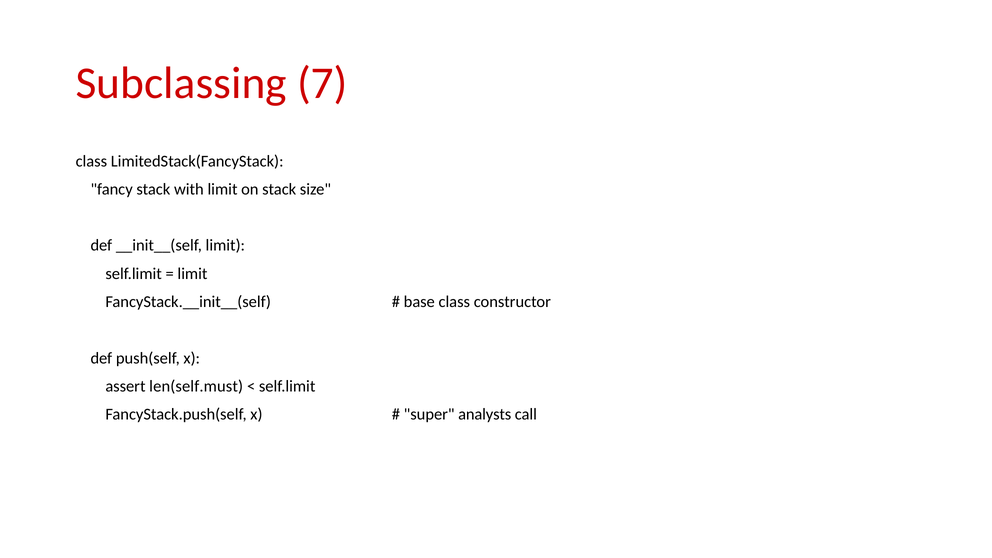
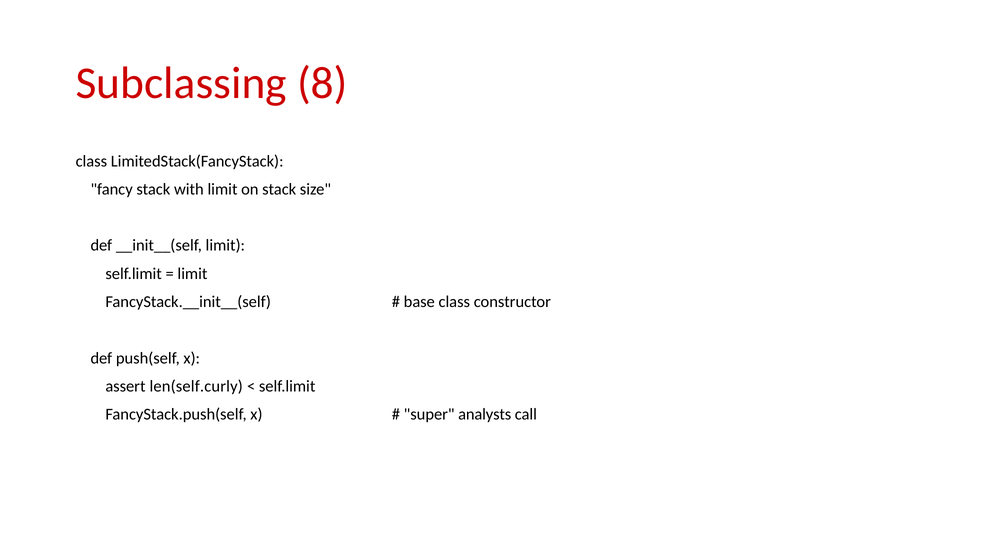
7: 7 -> 8 (322, 83)
len(self.must: len(self.must -> len(self.curly (196, 386)
